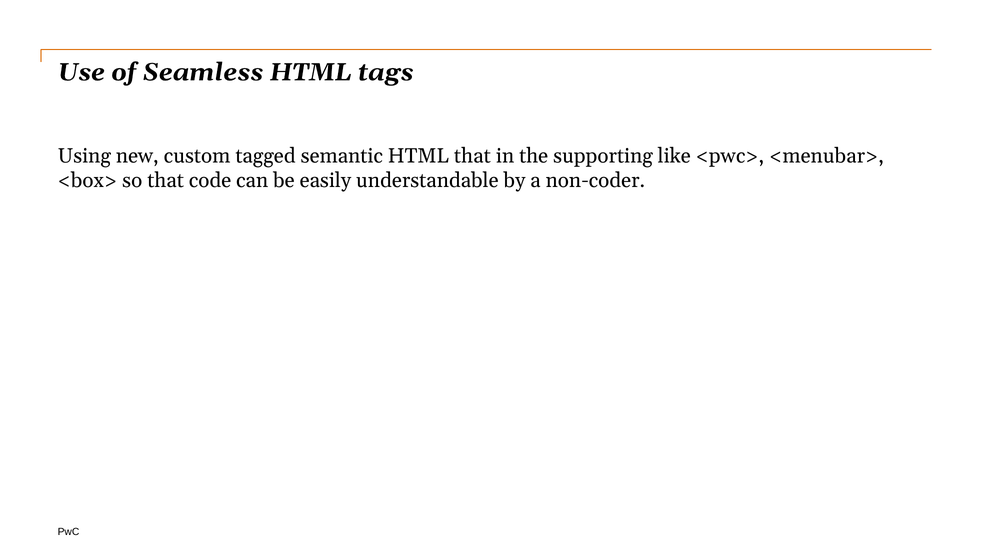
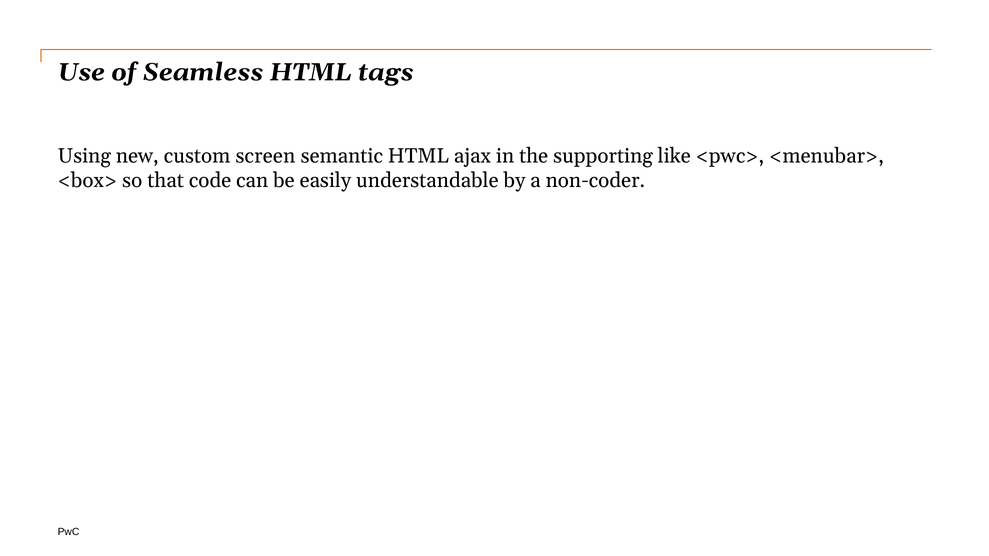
tagged: tagged -> screen (265, 156)
HTML that: that -> ajax (472, 156)
